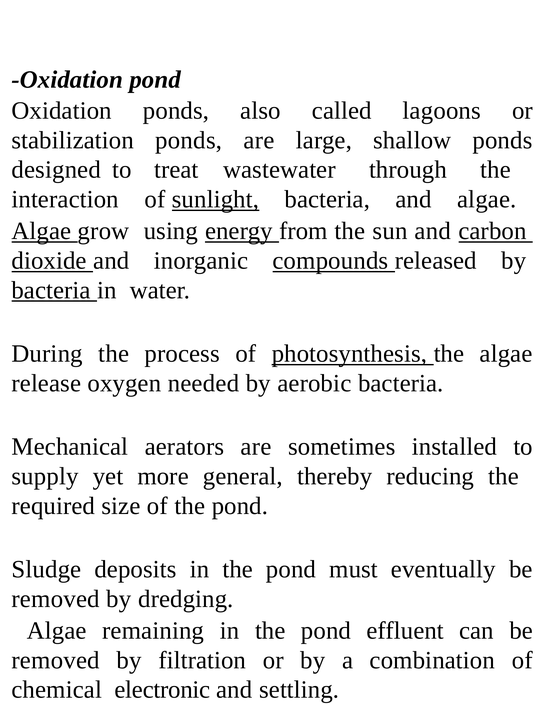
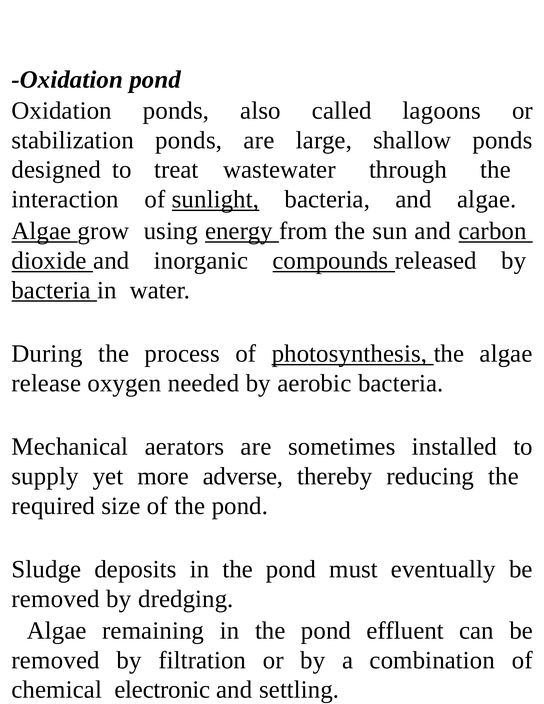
general: general -> adverse (243, 476)
